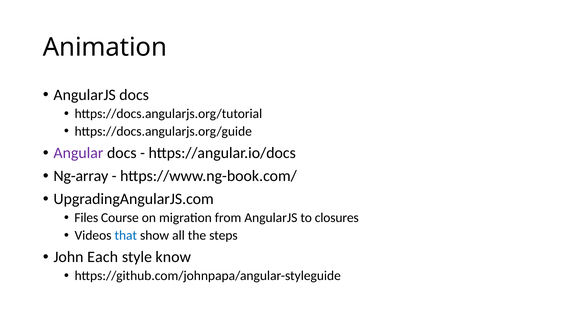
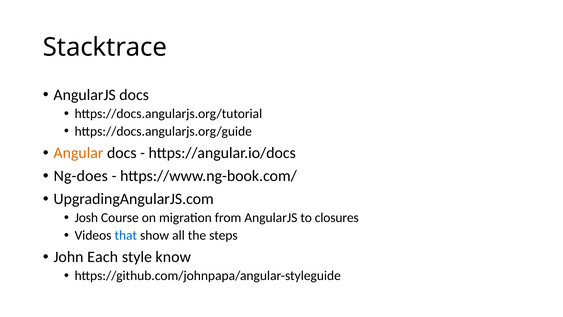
Animation: Animation -> Stacktrace (105, 47)
Angular colour: purple -> orange (78, 153)
Ng-array: Ng-array -> Ng-does (81, 176)
Files: Files -> Josh (86, 218)
